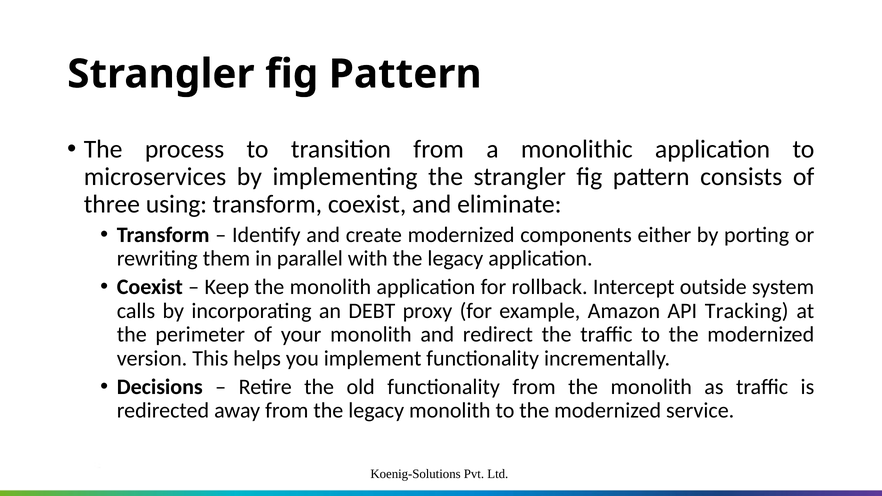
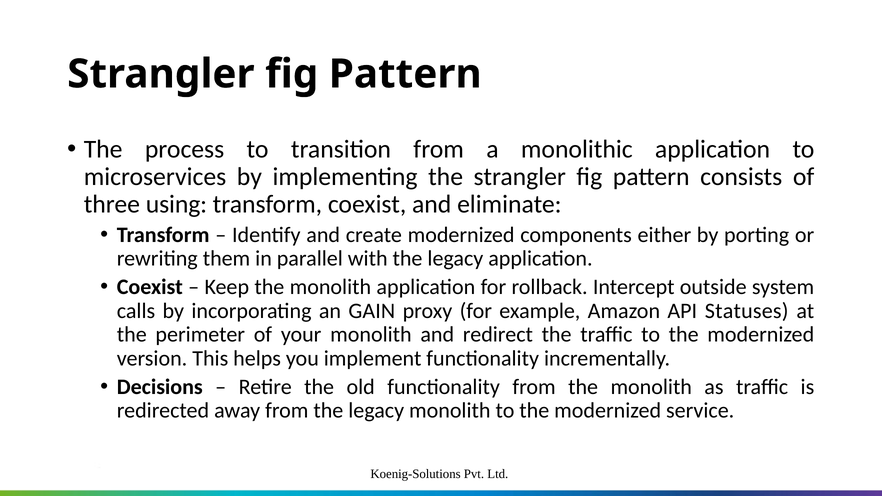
DEBT: DEBT -> GAIN (372, 311)
Tracking: Tracking -> Statuses (747, 311)
